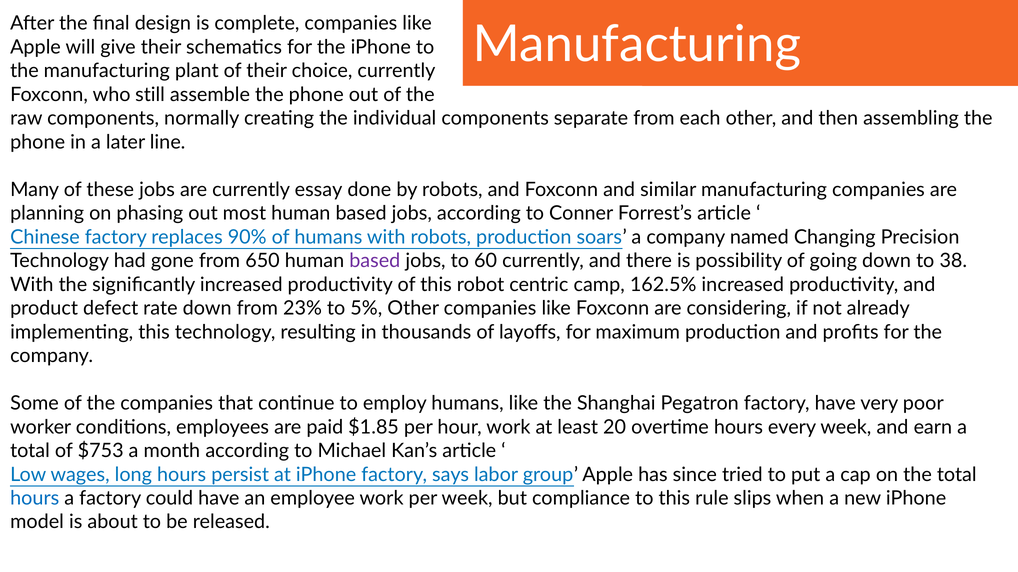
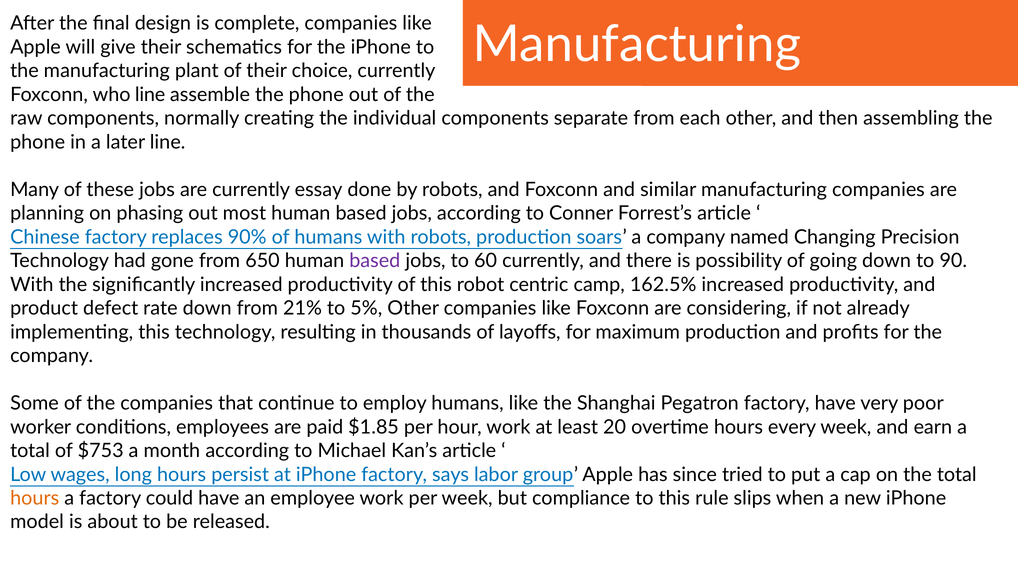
who still: still -> line (150, 95)
38: 38 -> 90 (953, 261)
23%: 23% -> 21% (302, 309)
hours colour: blue -> orange (35, 499)
